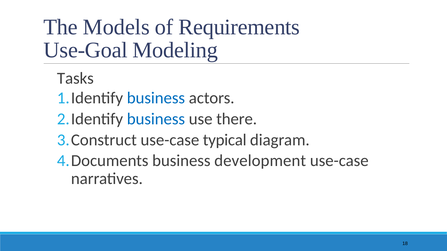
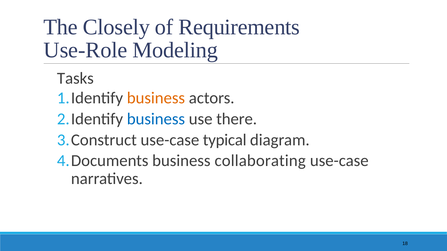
Models: Models -> Closely (116, 27)
Use-Goal: Use-Goal -> Use-Role (86, 50)
business colour: blue -> orange (156, 98)
development: development -> collaborating (260, 161)
